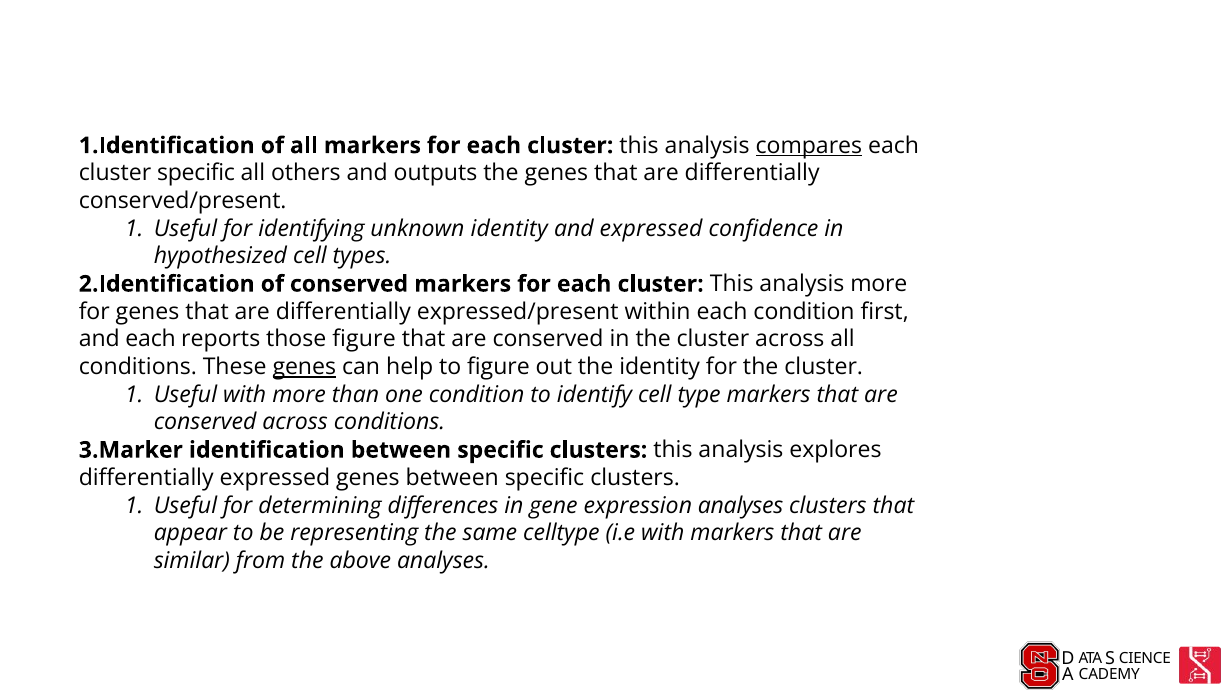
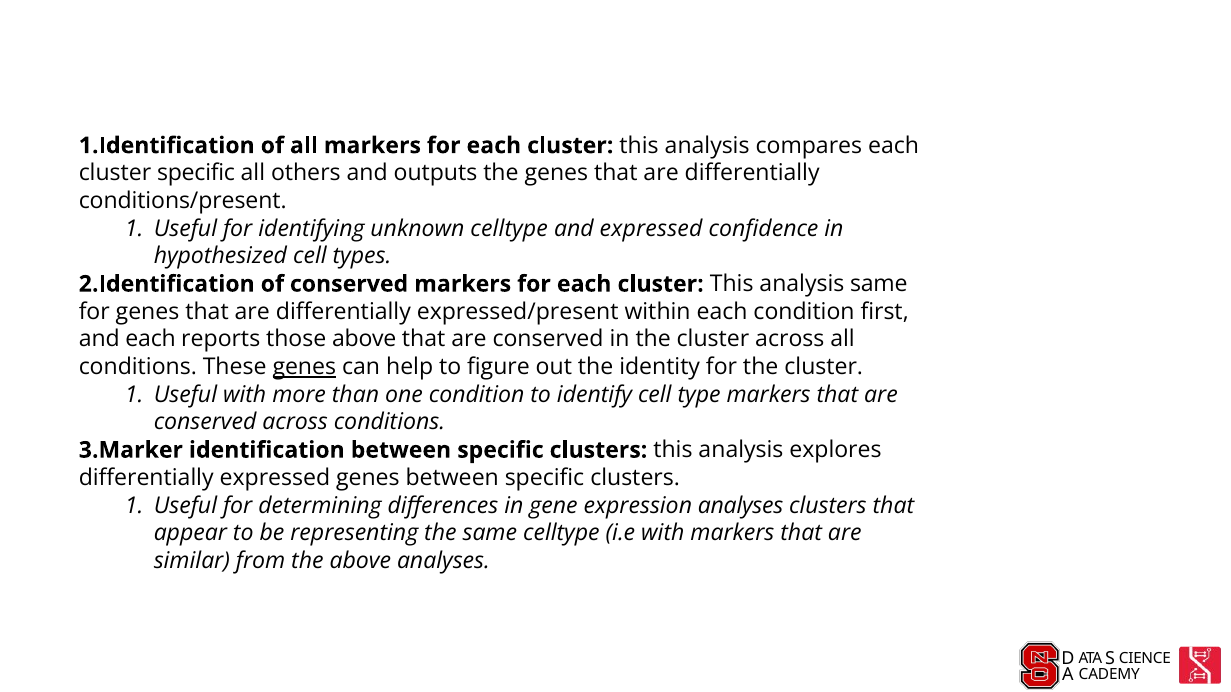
compares underline: present -> none (809, 146)
conserved/present: conserved/present -> conditions/present (183, 201)
unknown identity: identity -> celltype (509, 229)
analysis more: more -> same (879, 284)
those figure: figure -> above (364, 340)
